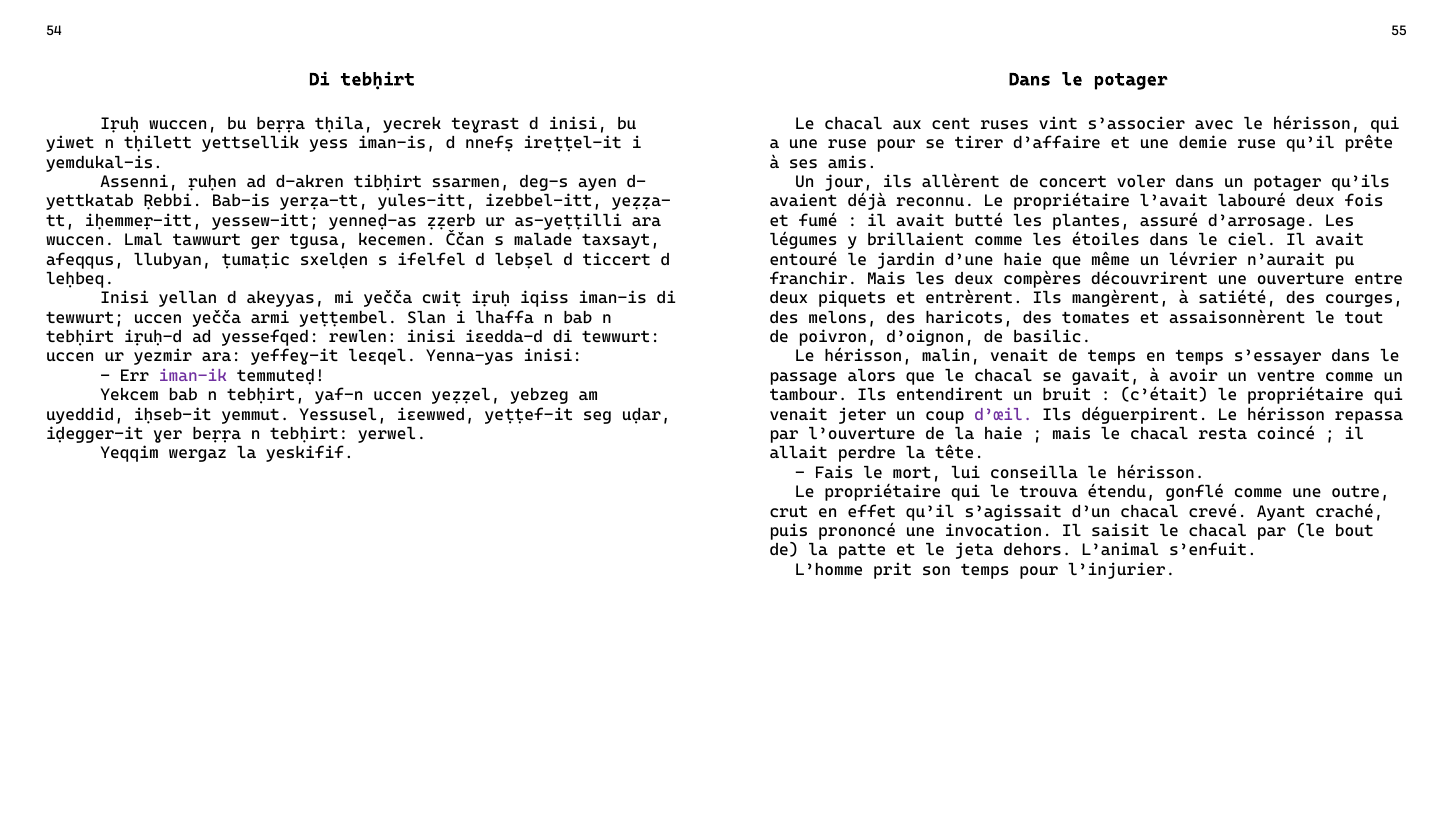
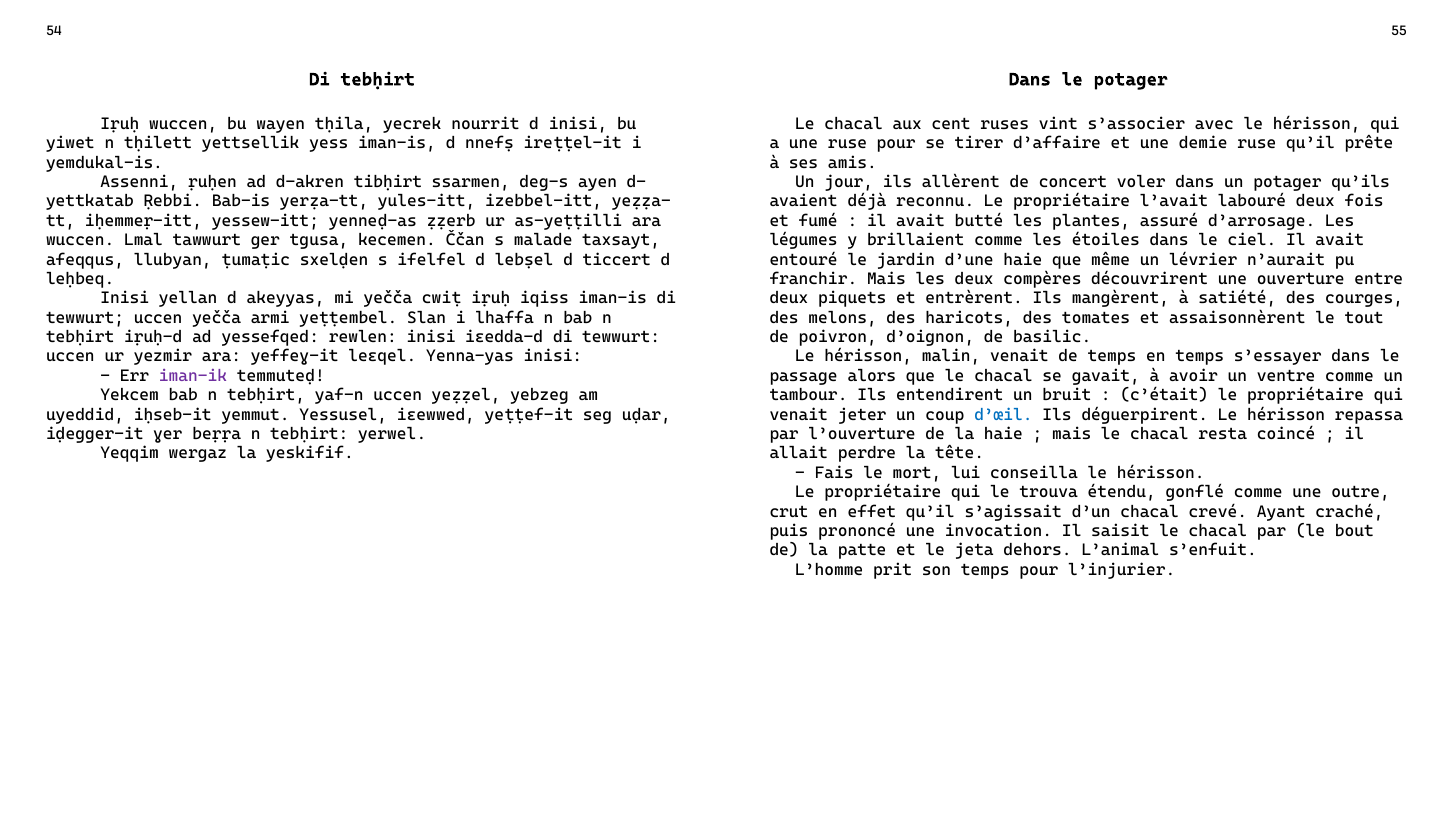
bu beṛṛa: beṛṛa -> wayen (281, 124)
teɣrast: teɣrast -> nourrit (485, 124)
d’œil colour: purple -> blue (1003, 415)
